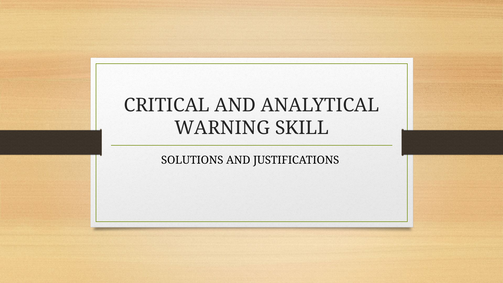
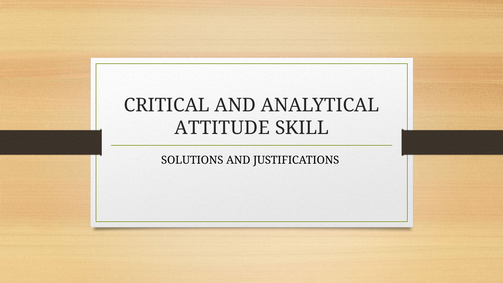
WARNING: WARNING -> ATTITUDE (222, 128)
